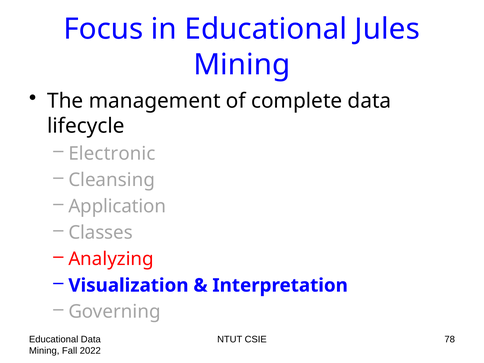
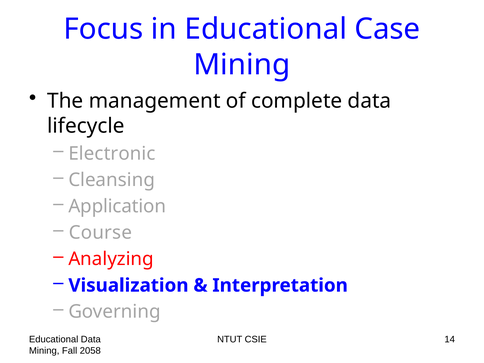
Jules: Jules -> Case (387, 29)
Classes: Classes -> Course (100, 233)
78: 78 -> 14 (450, 339)
2022: 2022 -> 2058 (90, 351)
